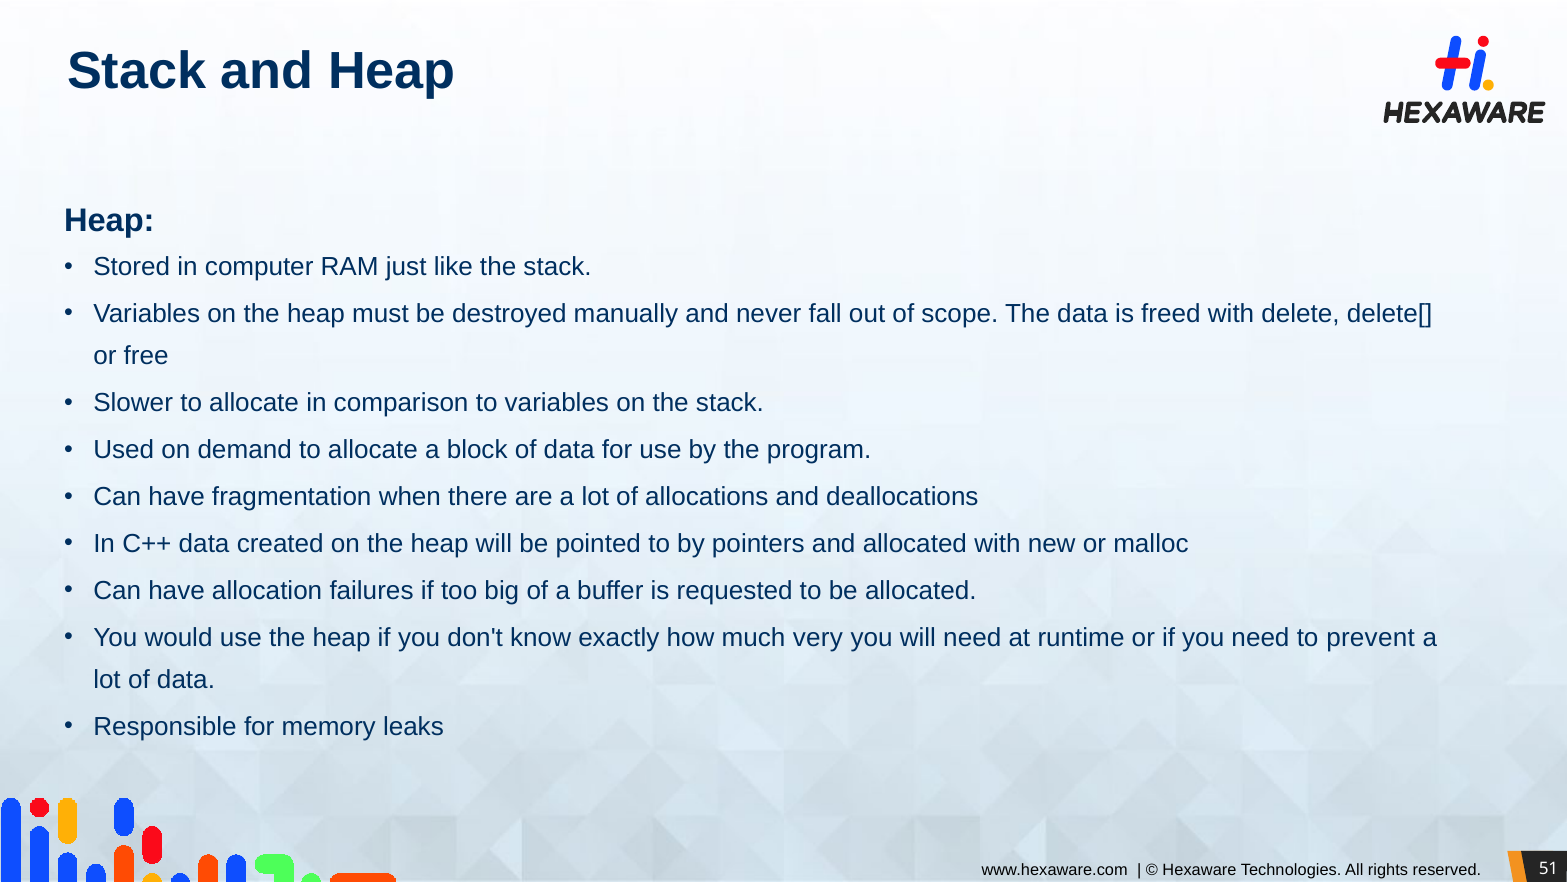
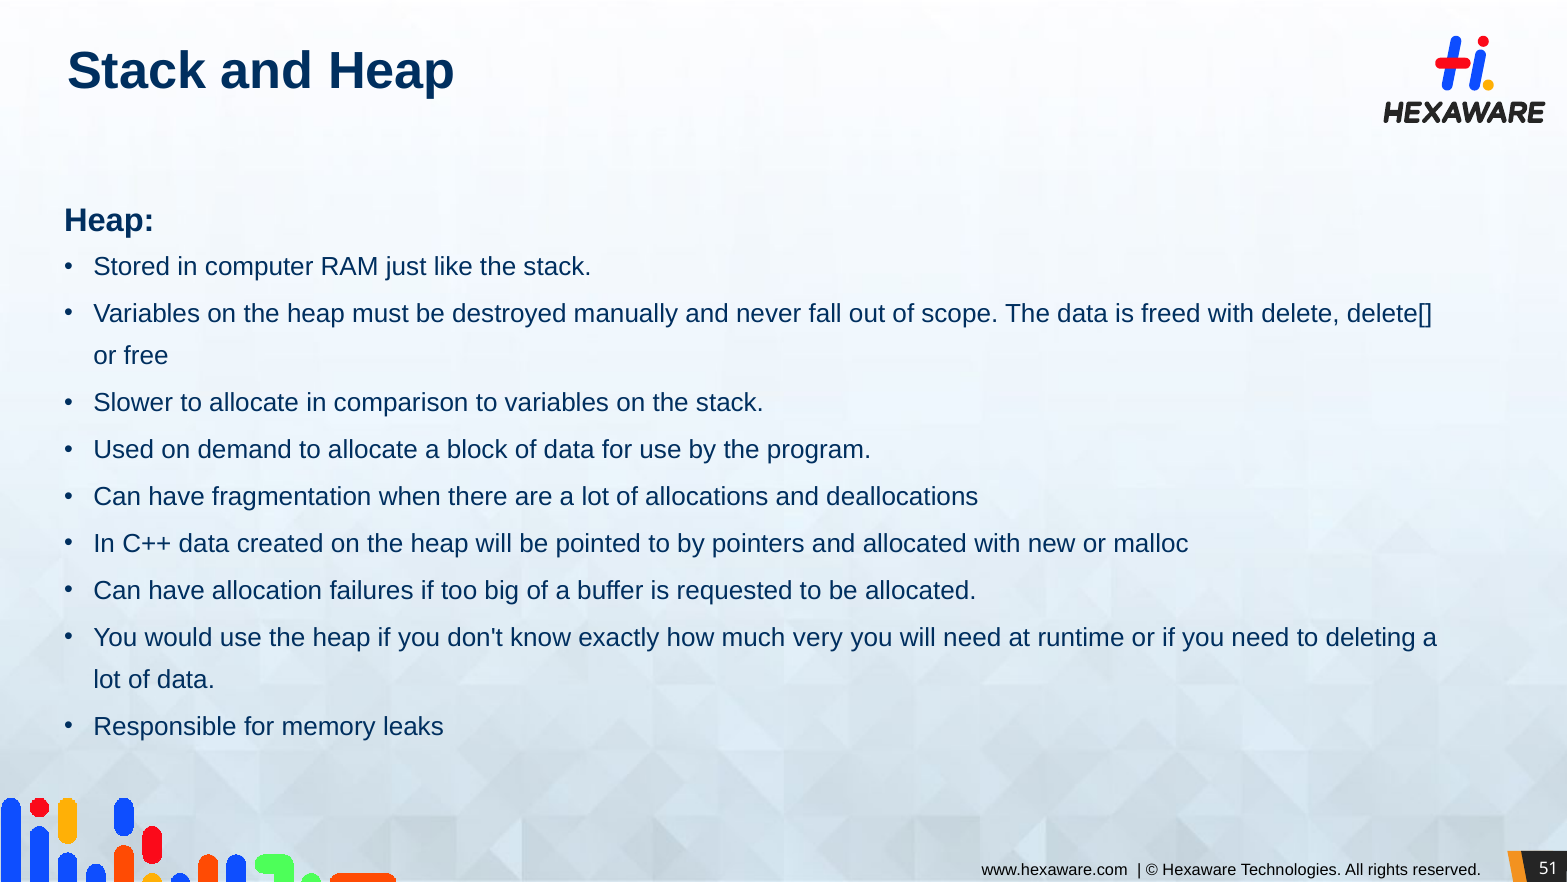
prevent: prevent -> deleting (1371, 638)
